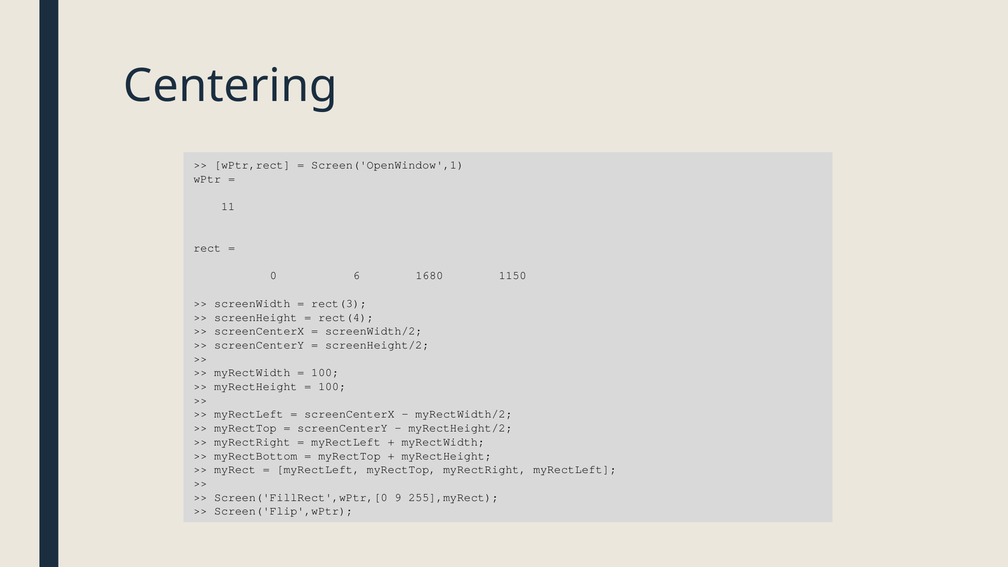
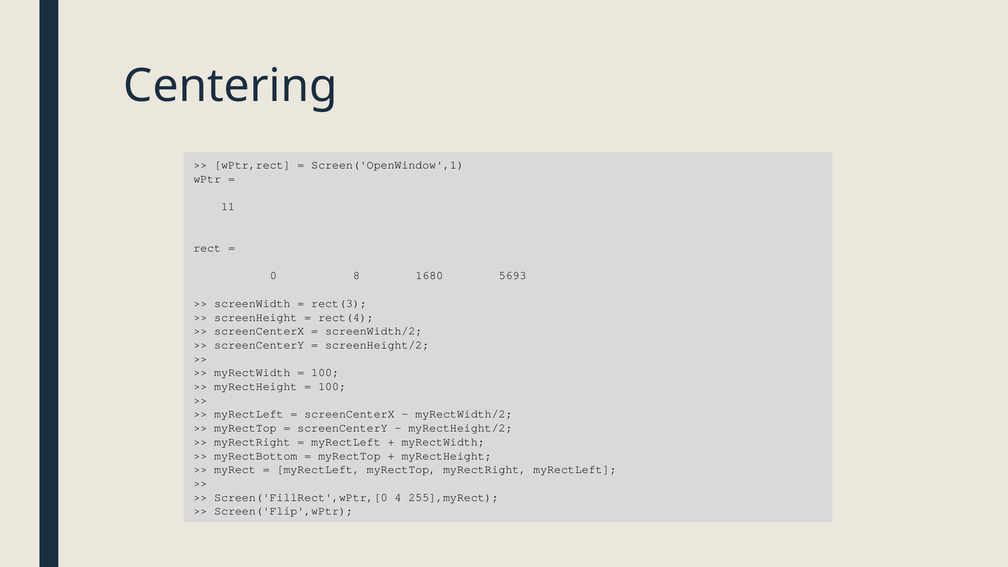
6: 6 -> 8 (356, 276)
1150: 1150 -> 5693 (513, 276)
9: 9 -> 4 (398, 497)
